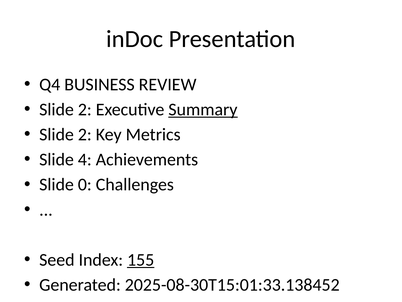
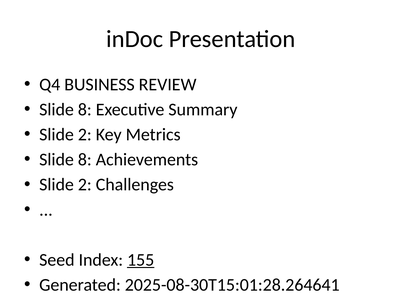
2: 2 -> 8 (85, 109)
Summary underline: present -> none (203, 109)
4: 4 -> 8 (85, 159)
0: 0 -> 2 (85, 184)
2025-08-30T15:01:33.138452: 2025-08-30T15:01:33.138452 -> 2025-08-30T15:01:28.264641 (232, 285)
